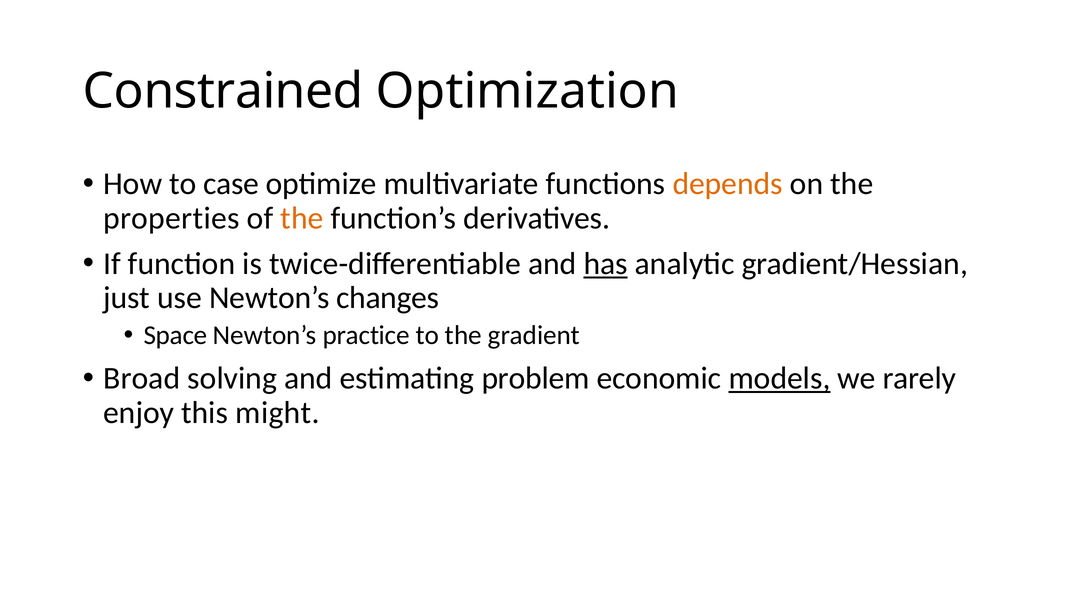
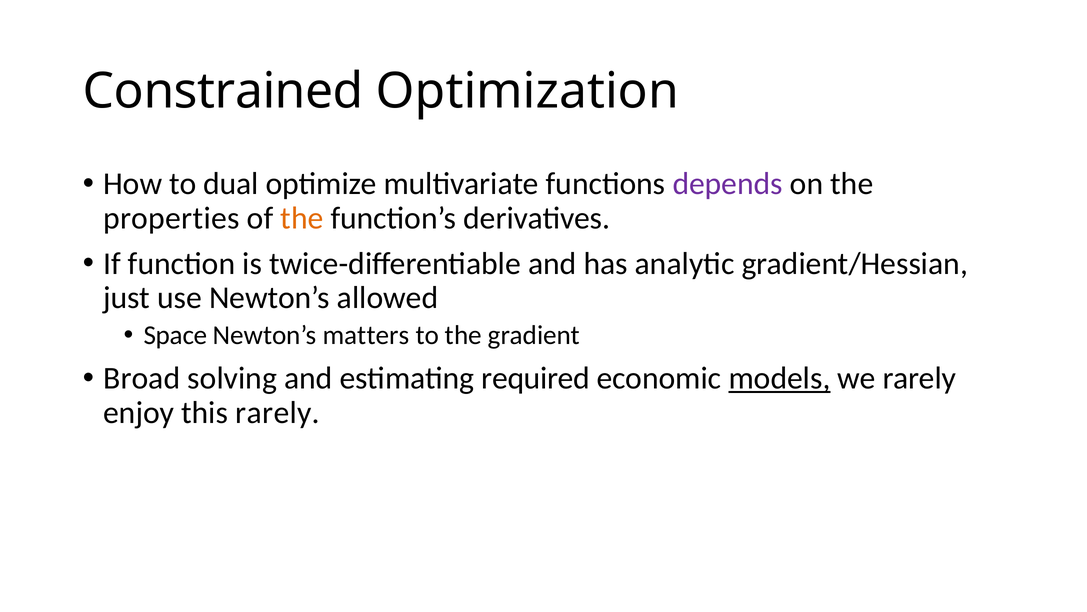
case: case -> dual (231, 184)
depends colour: orange -> purple (728, 184)
has underline: present -> none (606, 263)
changes: changes -> allowed (388, 298)
practice: practice -> matters (366, 335)
problem: problem -> required (536, 378)
this might: might -> rarely (278, 412)
